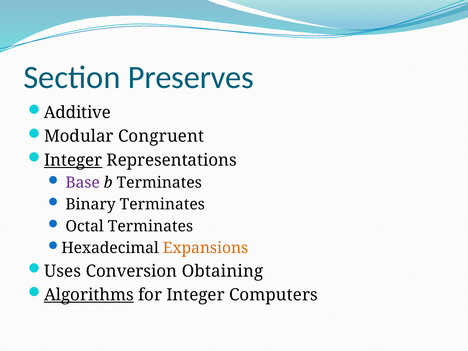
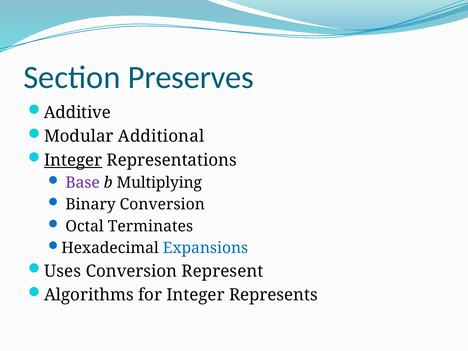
Congruent: Congruent -> Additional (161, 136)
b Terminates: Terminates -> Multiplying (159, 183)
Binary Terminates: Terminates -> Conversion (162, 204)
Expansions colour: orange -> blue (205, 248)
Obtaining: Obtaining -> Represent (223, 271)
Algorithms underline: present -> none (89, 295)
Computers: Computers -> Represents (273, 295)
